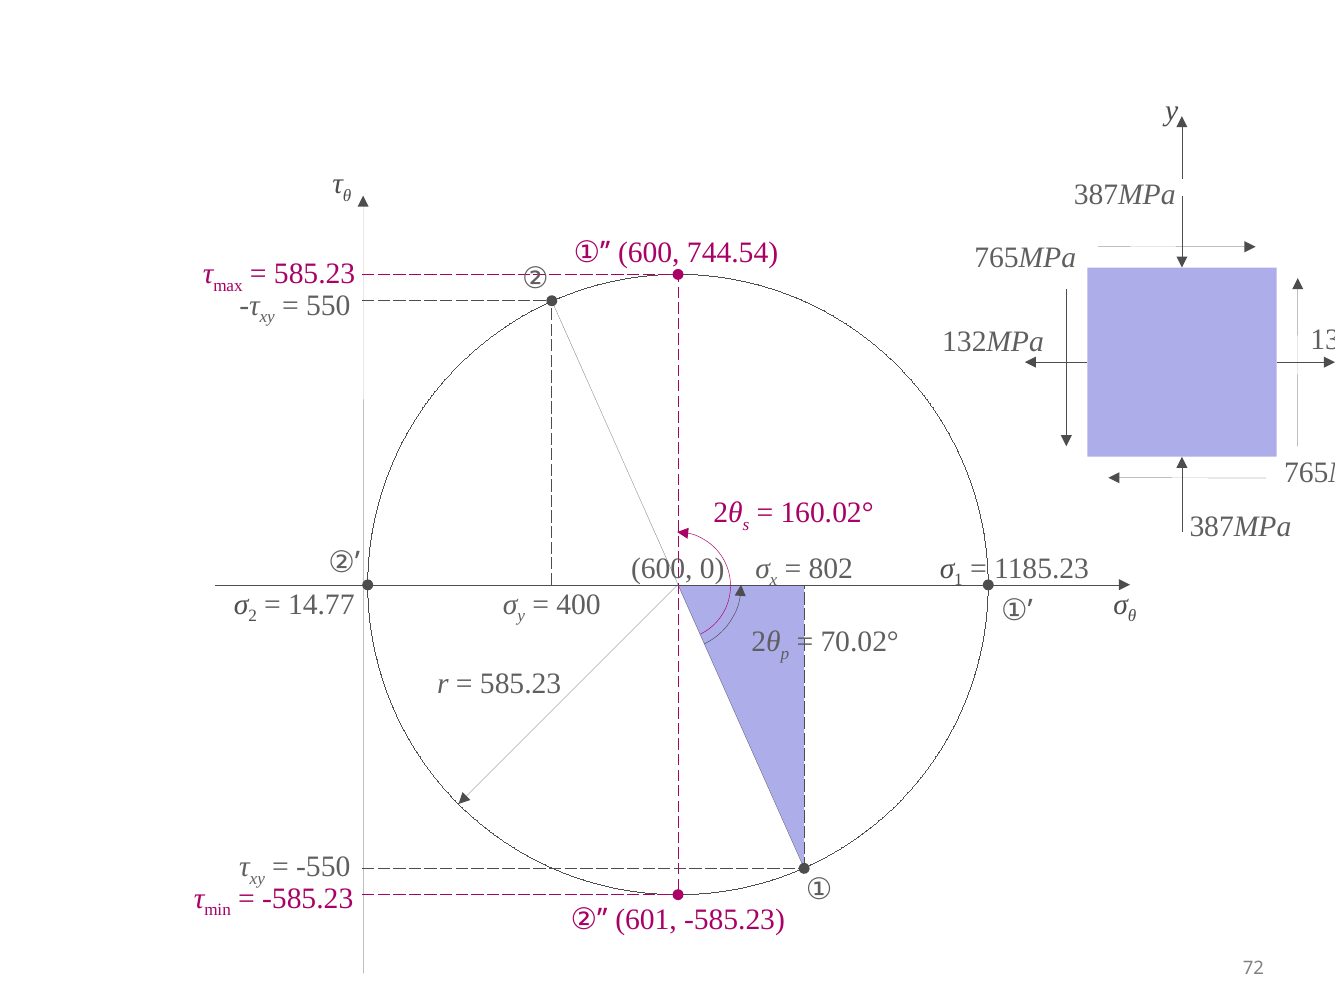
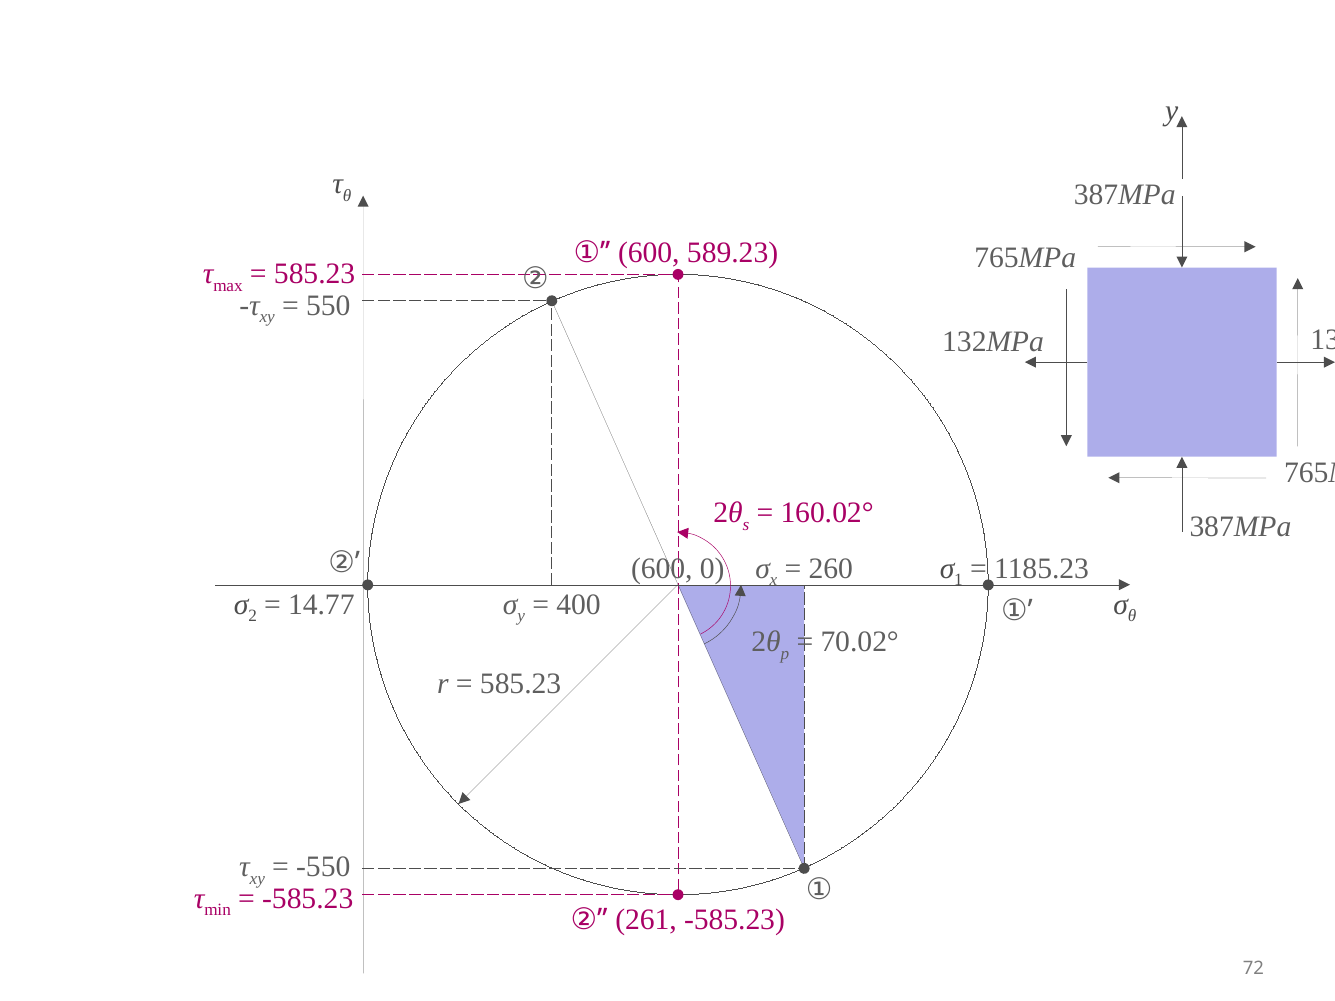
744.54: 744.54 -> 589.23 (733, 253)
802: 802 -> 260 (831, 569)
601: 601 -> 261 (646, 920)
